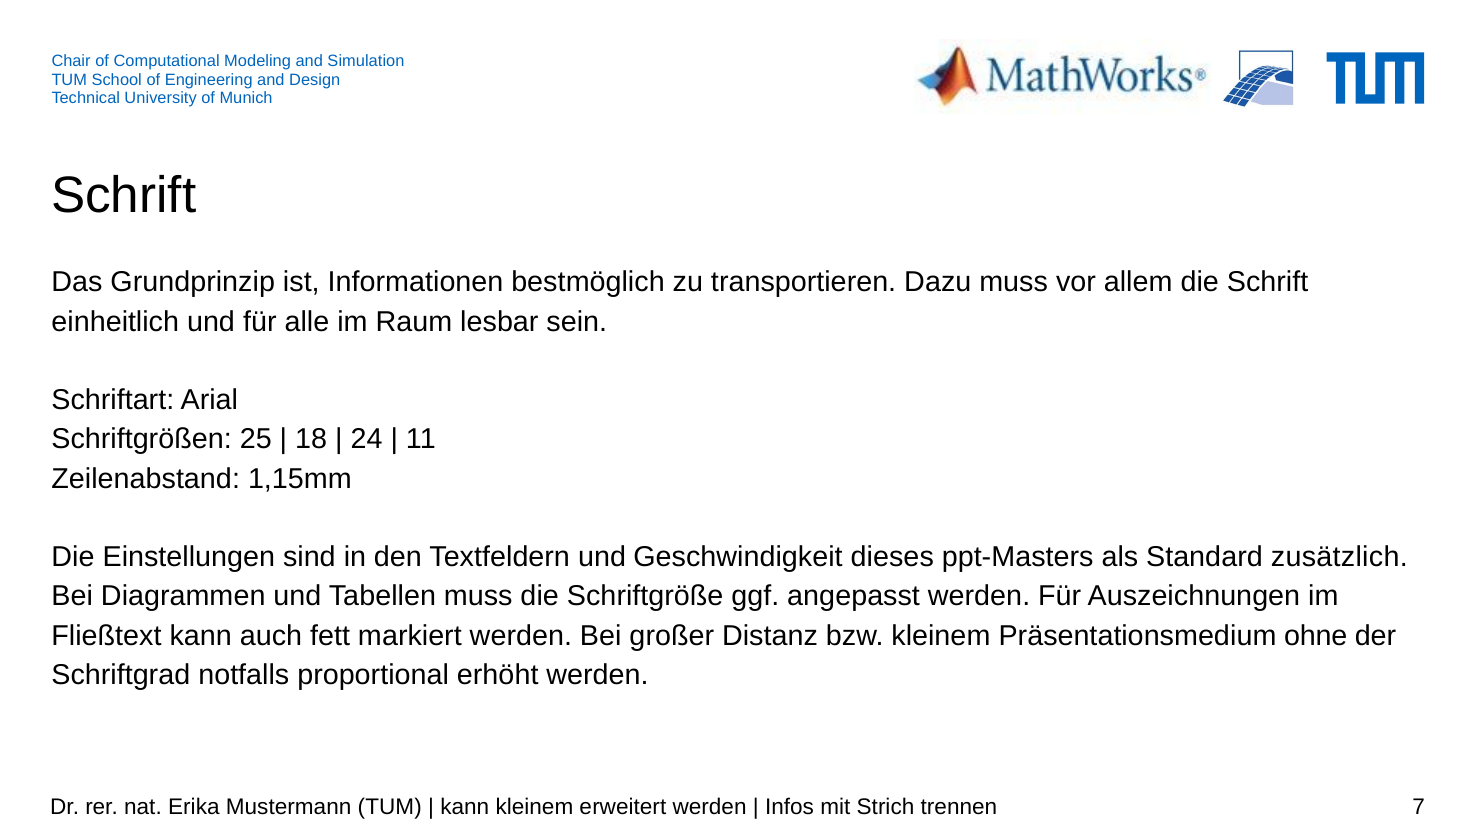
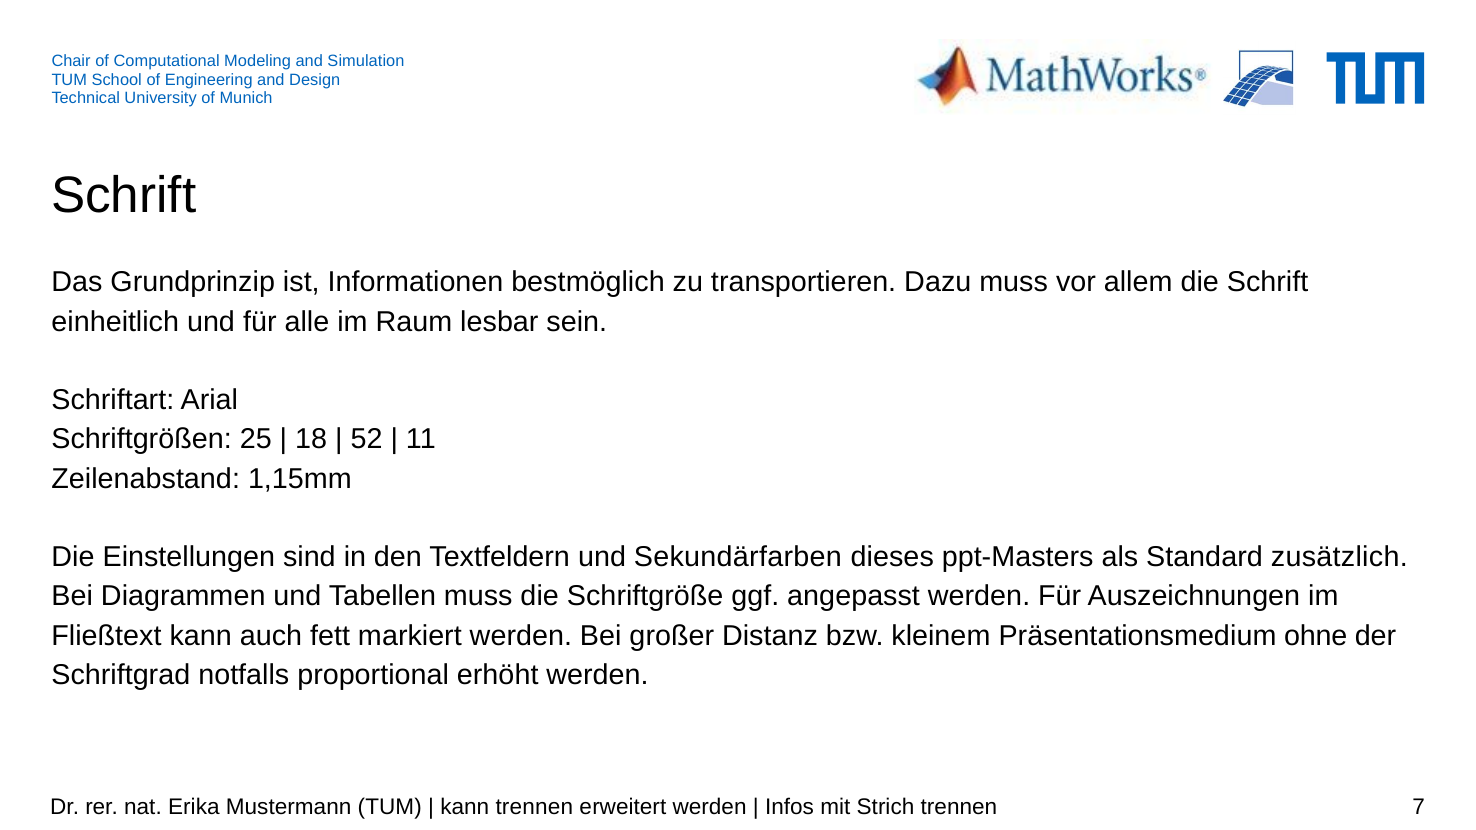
24: 24 -> 52 (367, 439)
Geschwindigkeit: Geschwindigkeit -> Sekundärfarben (738, 557)
kann kleinem: kleinem -> trennen (534, 807)
